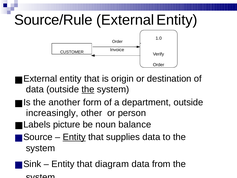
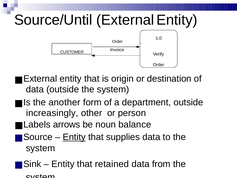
Source/Rule: Source/Rule -> Source/Until (53, 20)
the underline: present -> none (88, 89)
picture: picture -> arrows (67, 124)
diagram: diagram -> retained (112, 164)
